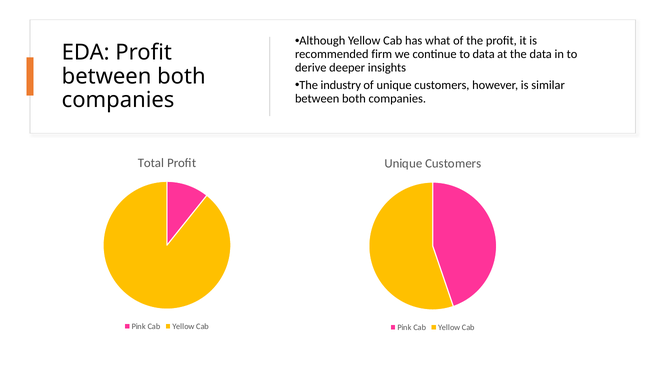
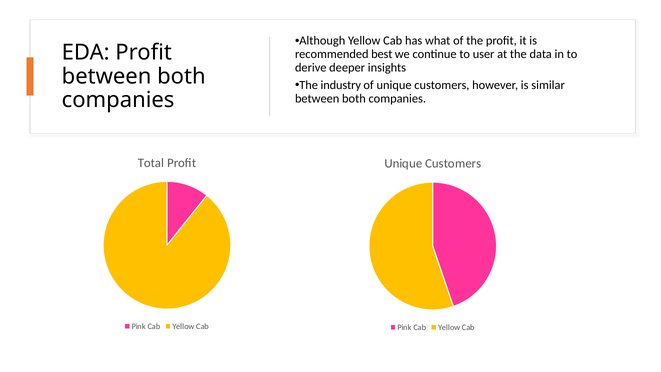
firm: firm -> best (382, 54)
to data: data -> user (484, 54)
